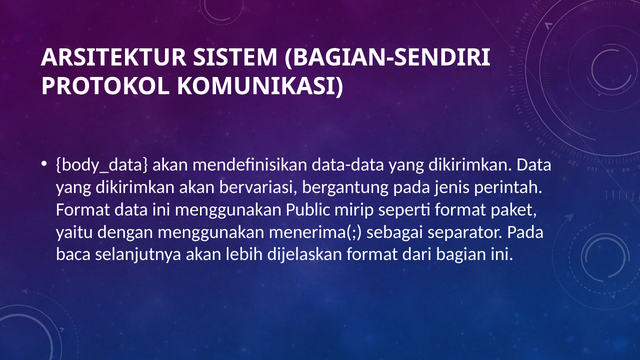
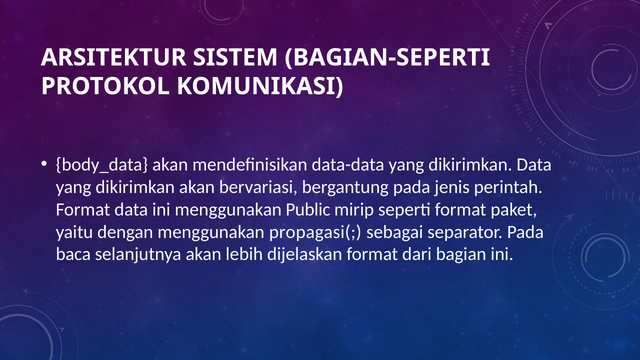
BAGIAN-SENDIRI: BAGIAN-SENDIRI -> BAGIAN-SEPERTI (387, 57)
menerima(: menerima( -> propagasi( (315, 232)
